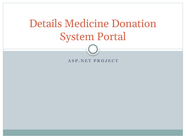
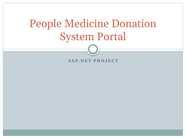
Details: Details -> People (46, 24)
